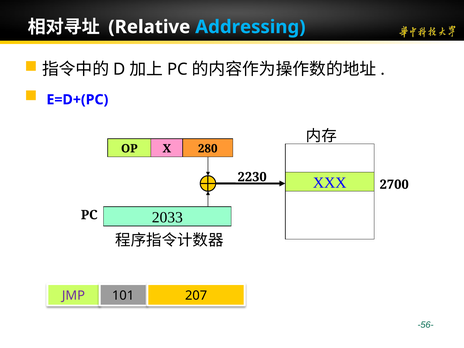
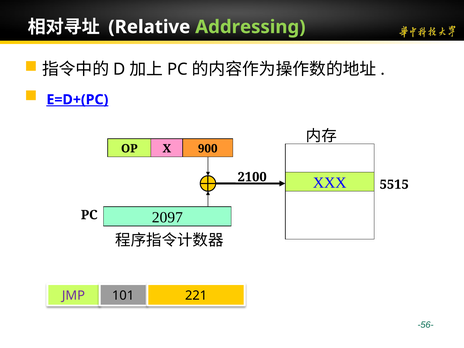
Addressing colour: light blue -> light green (250, 27)
E=D+(PC underline: none -> present (77, 100)
280: 280 -> 900 (208, 149)
2230: 2230 -> 2100 (252, 177)
2700: 2700 -> 5515 (394, 185)
2033: 2033 -> 2097 (167, 217)
207: 207 -> 221 (196, 296)
